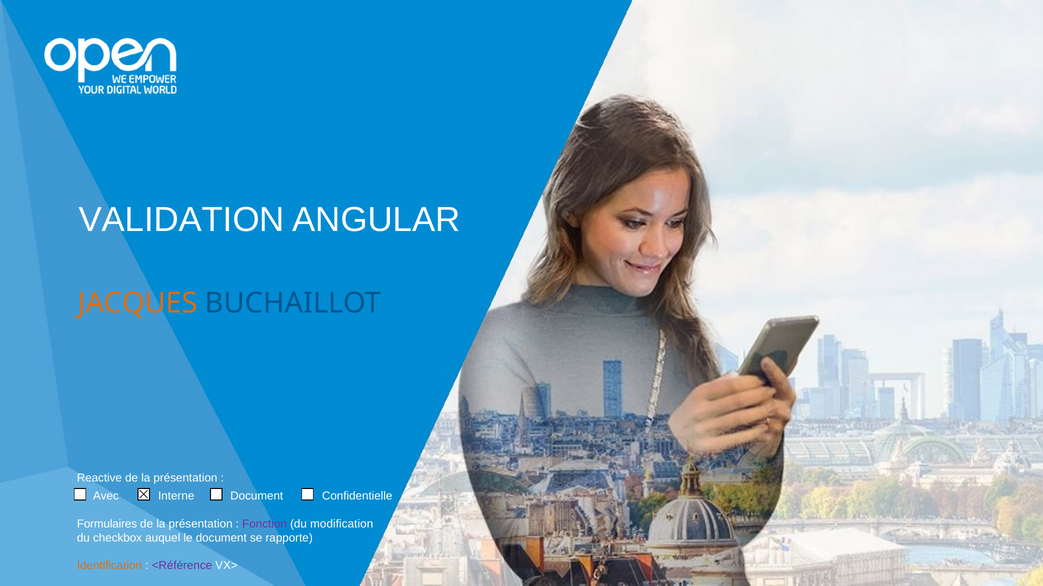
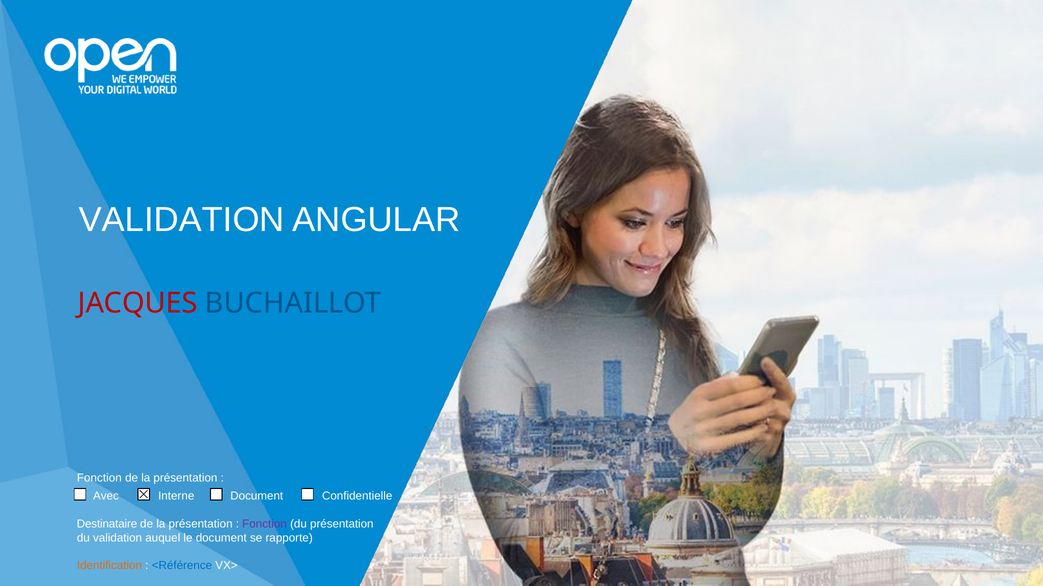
JACQUES colour: orange -> red (138, 304)
Reactive: Reactive -> Fonction (99, 479)
Formulaires: Formulaires -> Destinataire (107, 525)
du modification: modification -> présentation (342, 525)
du checkbox: checkbox -> validation (118, 538)
<Référence colour: purple -> blue (182, 566)
